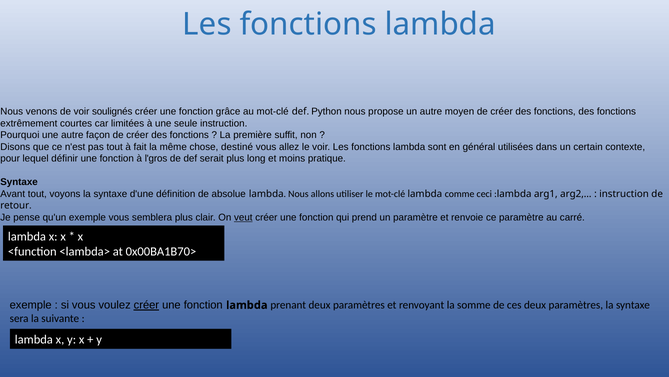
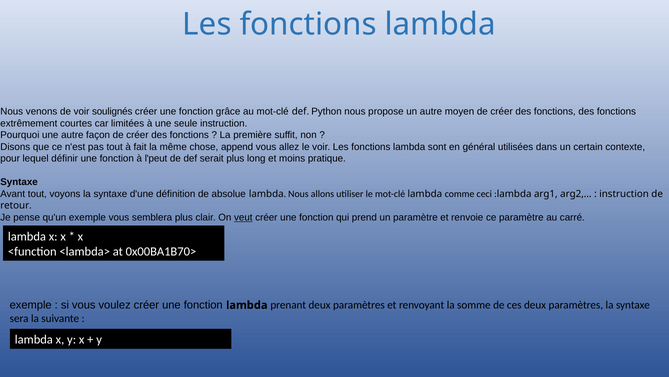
destiné: destiné -> append (237, 147)
l'gros: l'gros -> l'peut (156, 158)
créer underline: present -> none (146, 305)
